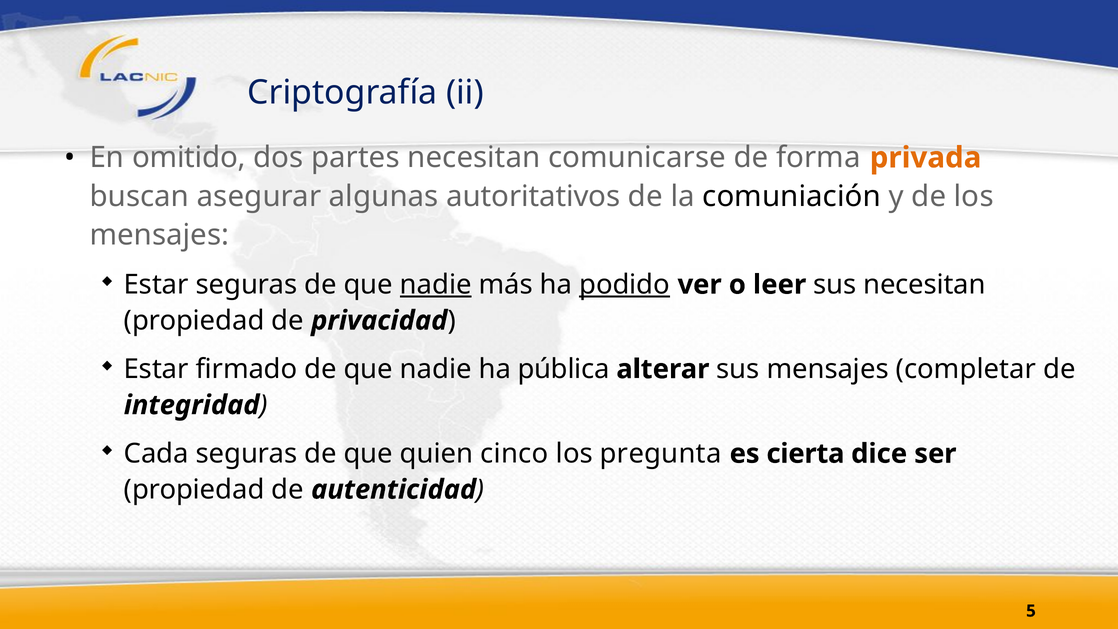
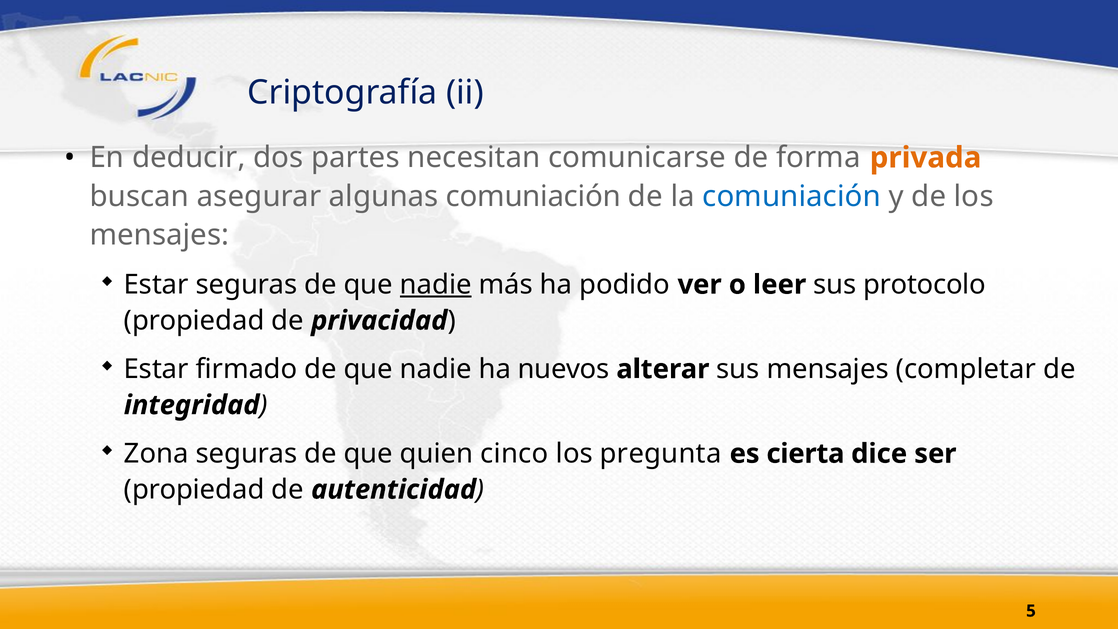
omitido: omitido -> deducir (189, 158)
algunas autoritativos: autoritativos -> comuniación (533, 196)
comuniación colour: black -> blue (792, 196)
podido underline: present -> none (625, 285)
sus necesitan: necesitan -> protocolo (924, 285)
pública: pública -> nuevos (564, 369)
Cada: Cada -> Zona (156, 454)
